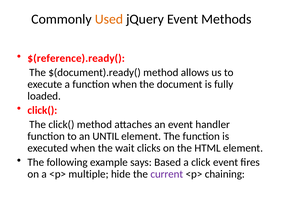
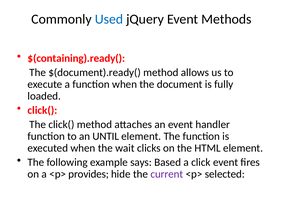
Used colour: orange -> blue (109, 19)
$(reference).ready(: $(reference).ready( -> $(containing).ready( (76, 58)
multiple: multiple -> provides (89, 174)
chaining: chaining -> selected (225, 174)
